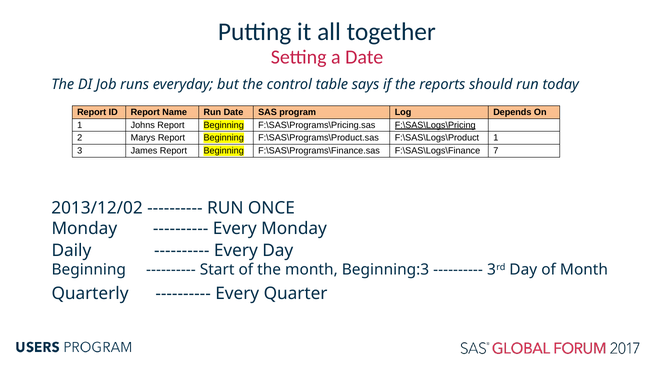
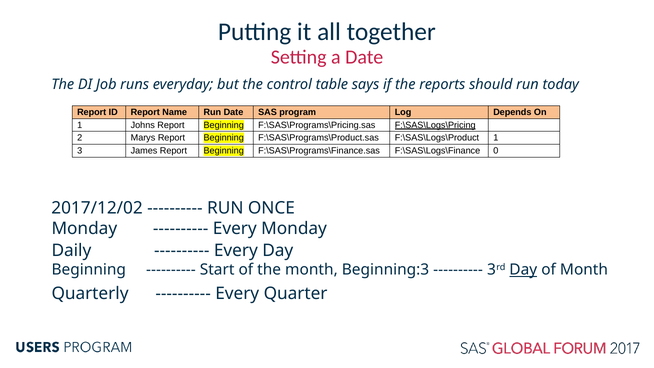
7: 7 -> 0 (496, 151)
2013/12/02: 2013/12/02 -> 2017/12/02 (97, 208)
Day underline: none -> present (523, 270)
